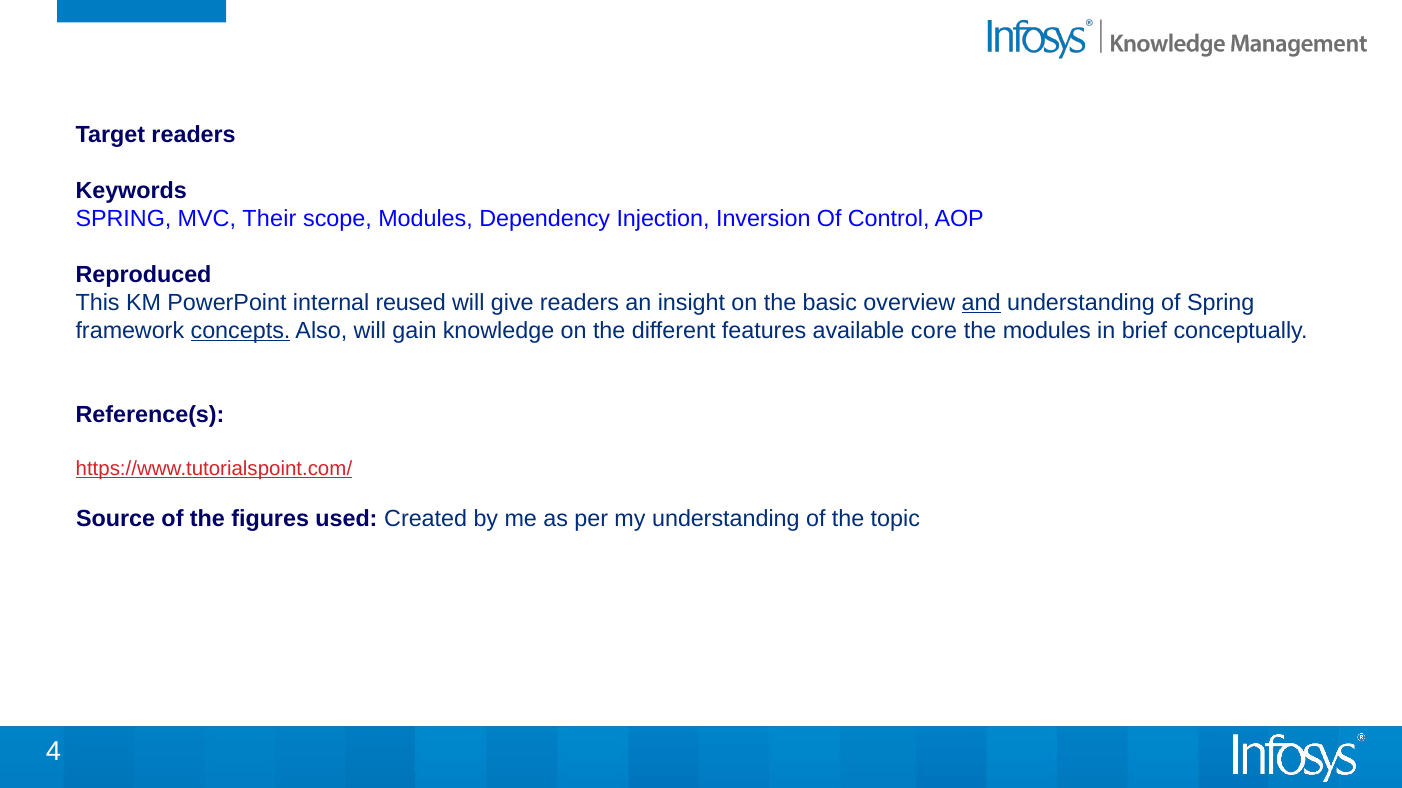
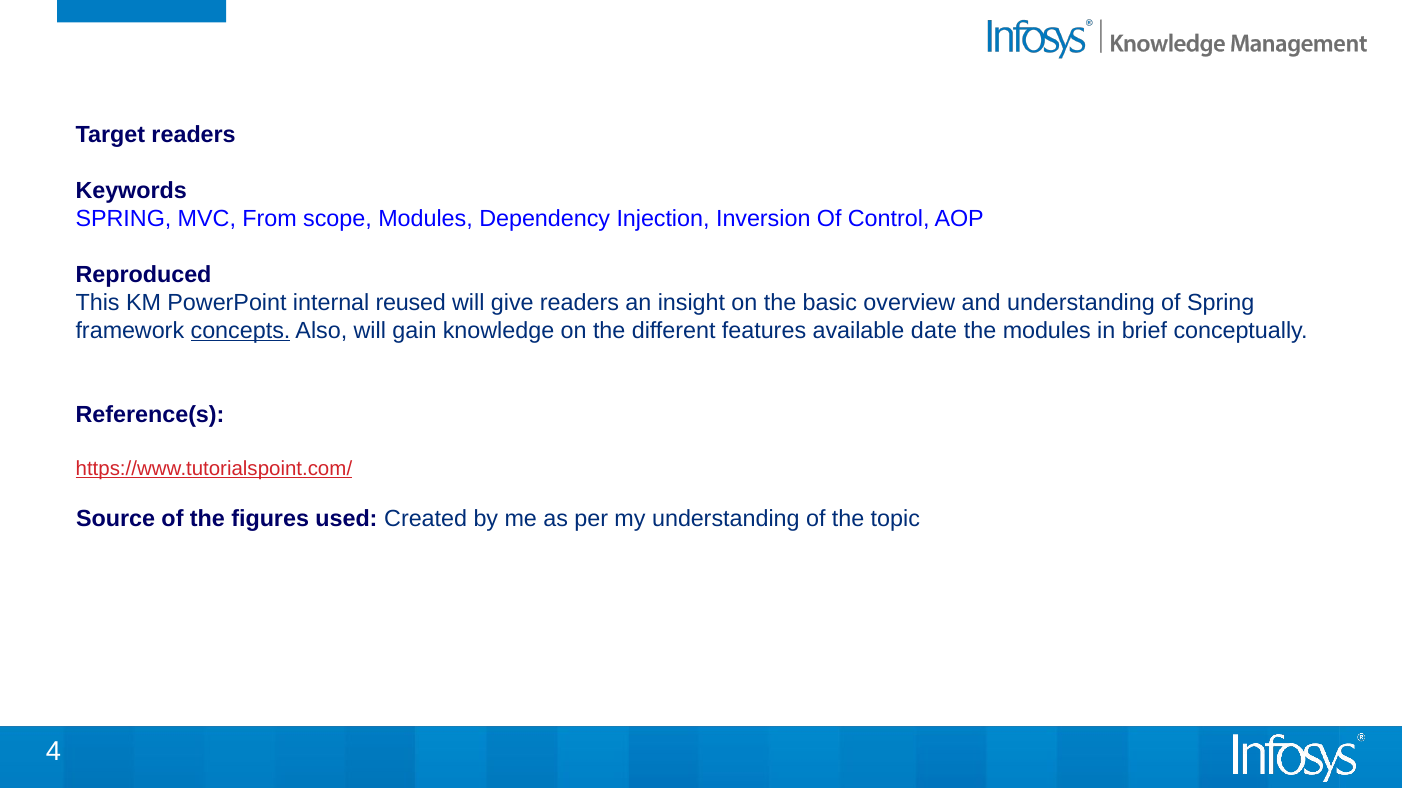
Their: Their -> From (270, 219)
and underline: present -> none (981, 303)
core: core -> date (934, 331)
